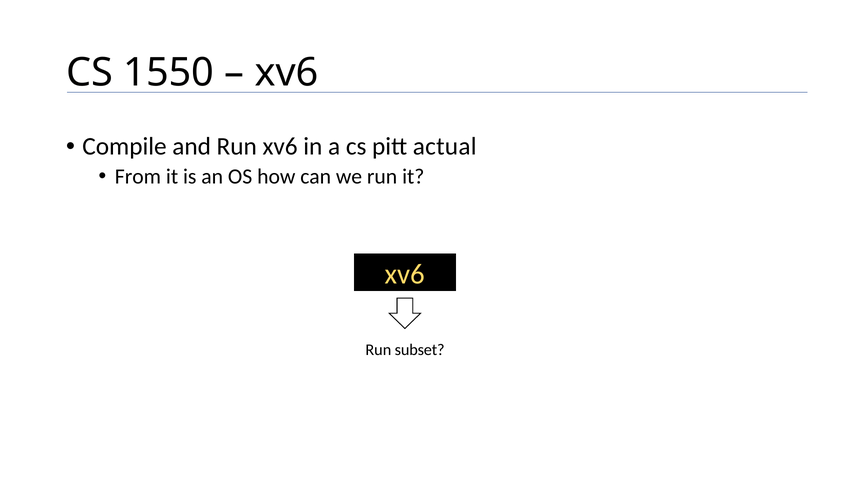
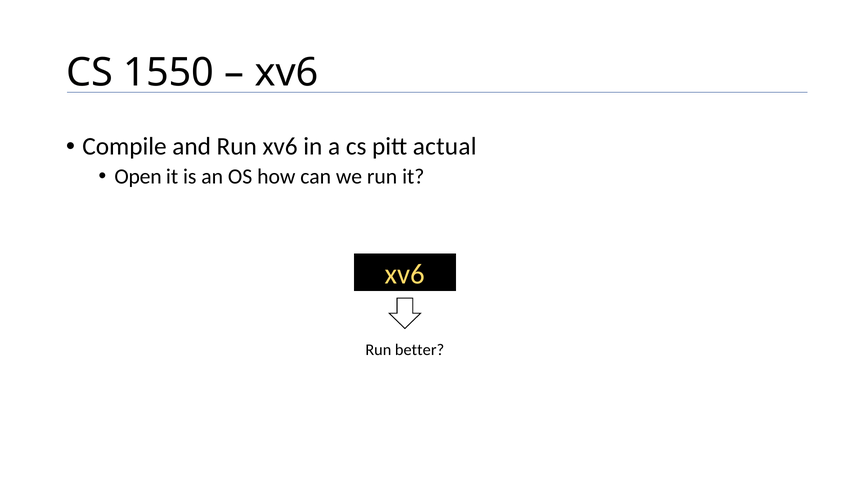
From: From -> Open (138, 176)
subset: subset -> better (420, 350)
